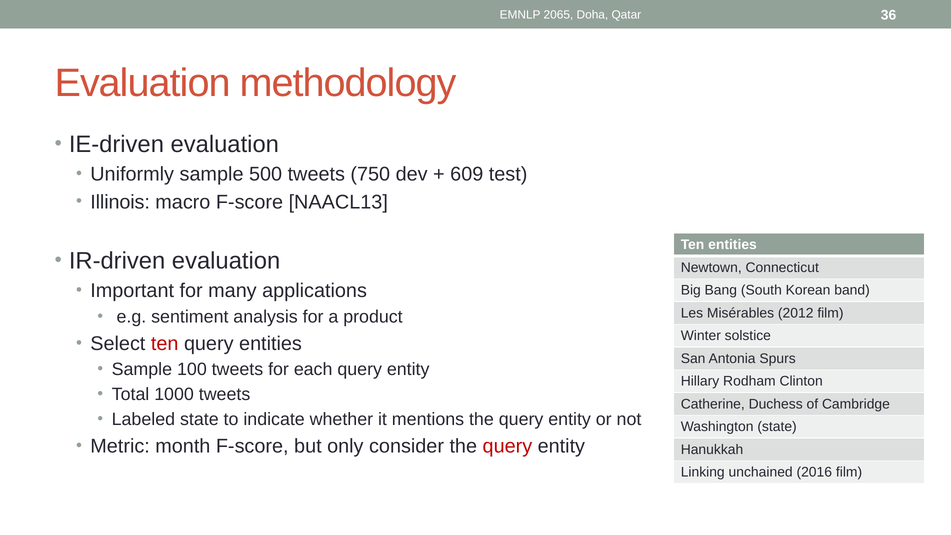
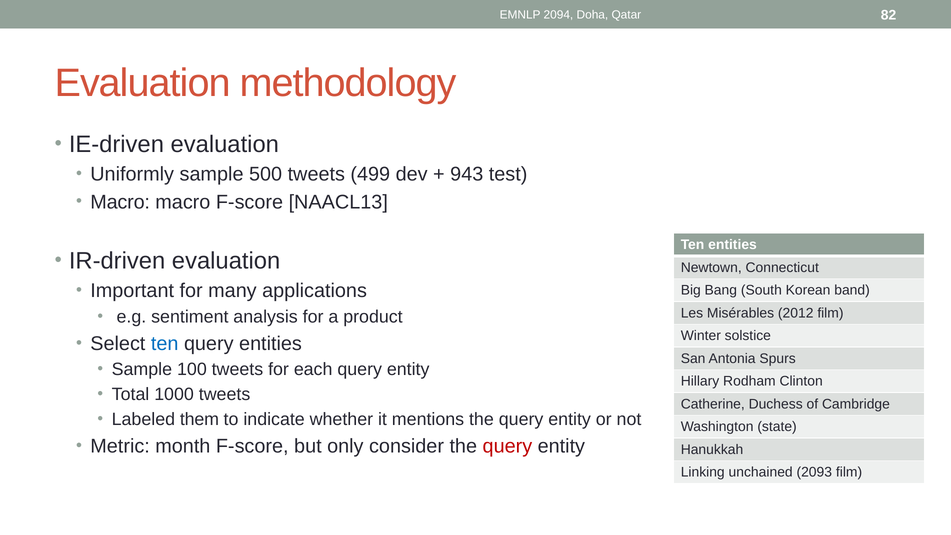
2065: 2065 -> 2094 (558, 15)
36: 36 -> 82 (889, 15)
750: 750 -> 499 (370, 174)
609: 609 -> 943 (467, 174)
Illinois: Illinois -> Macro (120, 202)
ten colour: red -> blue (165, 344)
Labeled state: state -> them (199, 419)
2016: 2016 -> 2093 (814, 472)
